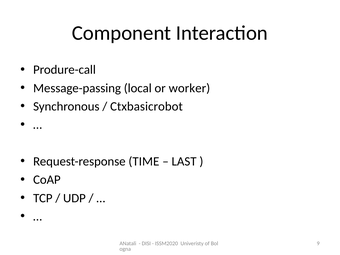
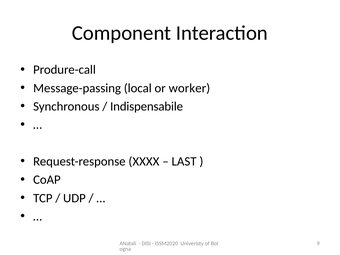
Ctxbasicrobot: Ctxbasicrobot -> Indispensabile (147, 106)
TIME: TIME -> XXXX (144, 161)
